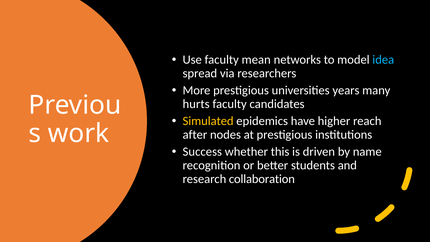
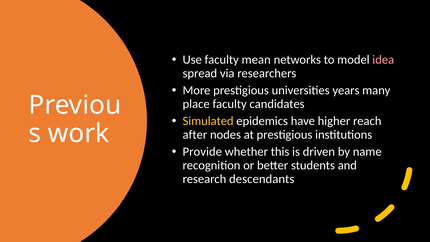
idea colour: light blue -> pink (383, 60)
hurts: hurts -> place (196, 104)
Success: Success -> Provide (202, 152)
collaboration: collaboration -> descendants (262, 179)
